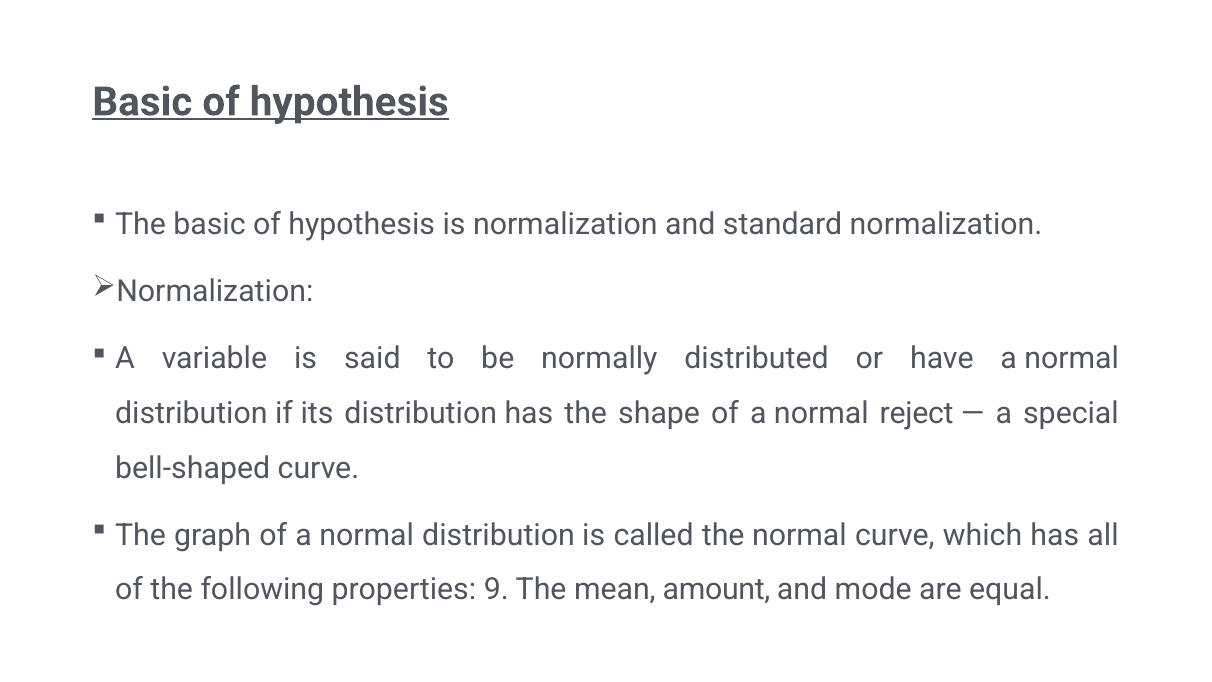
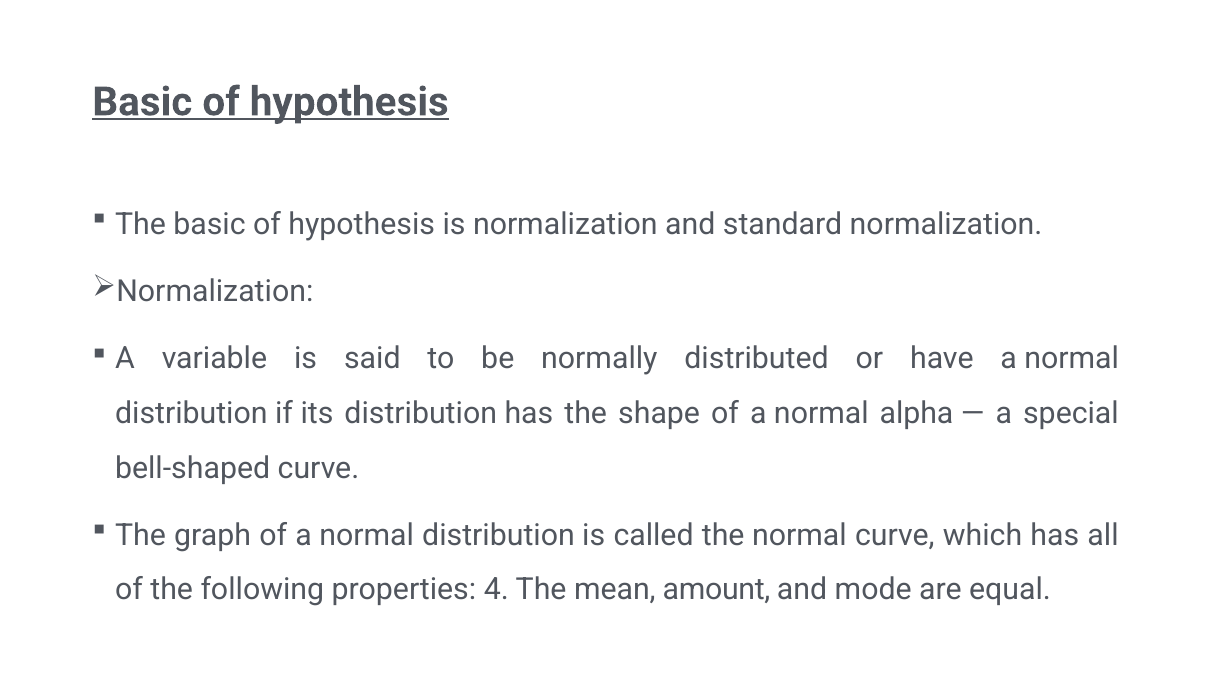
reject: reject -> alpha (917, 413)
9: 9 -> 4 (496, 590)
